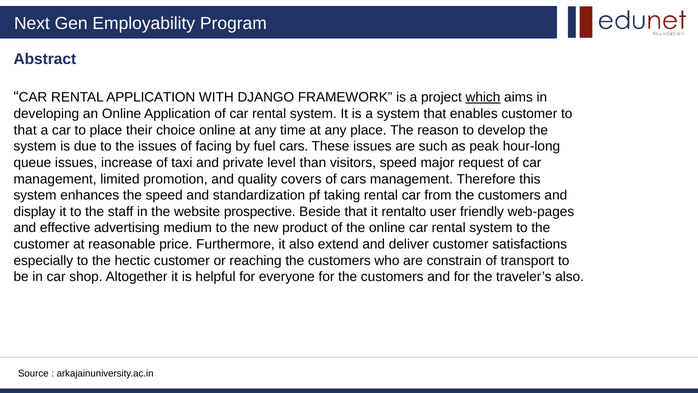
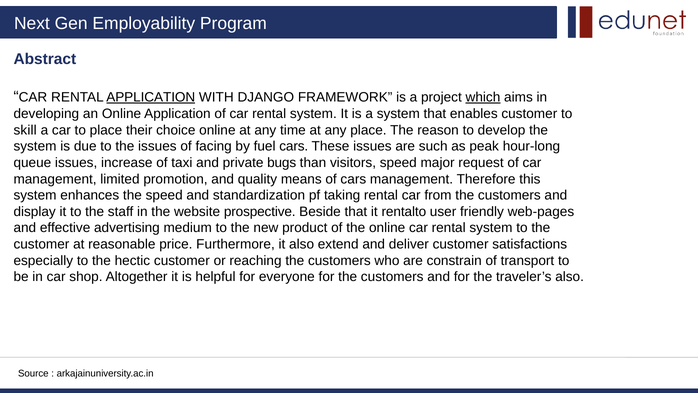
APPLICATION underline: none -> present (151, 97)
that: that -> skill (25, 130)
level: level -> bugs (282, 163)
covers: covers -> means (301, 179)
